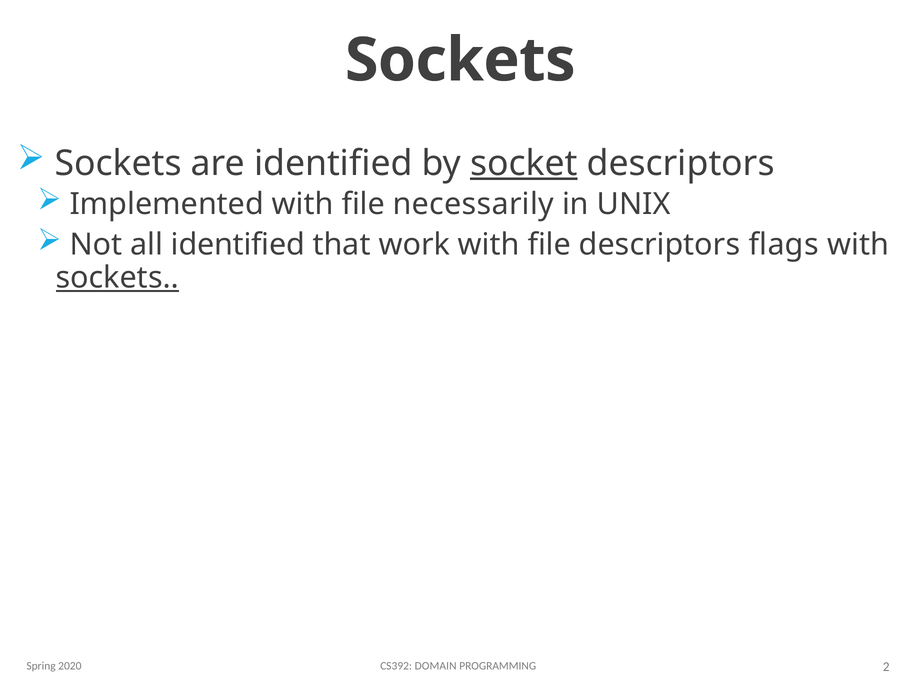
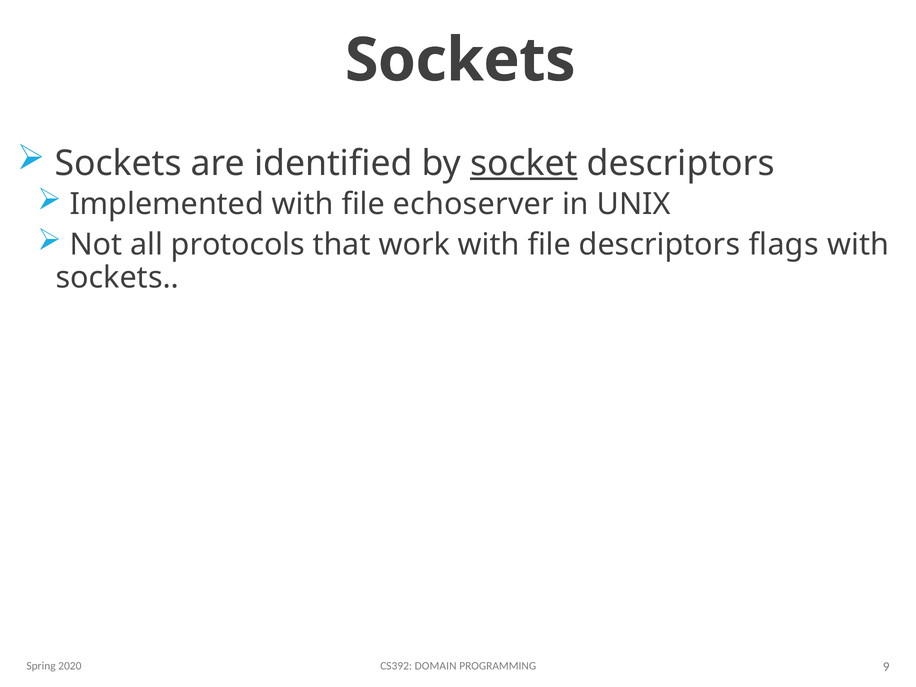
necessarily: necessarily -> echoserver (473, 204)
all identified: identified -> protocols (238, 245)
sockets underline: present -> none (117, 278)
2: 2 -> 9 (886, 667)
